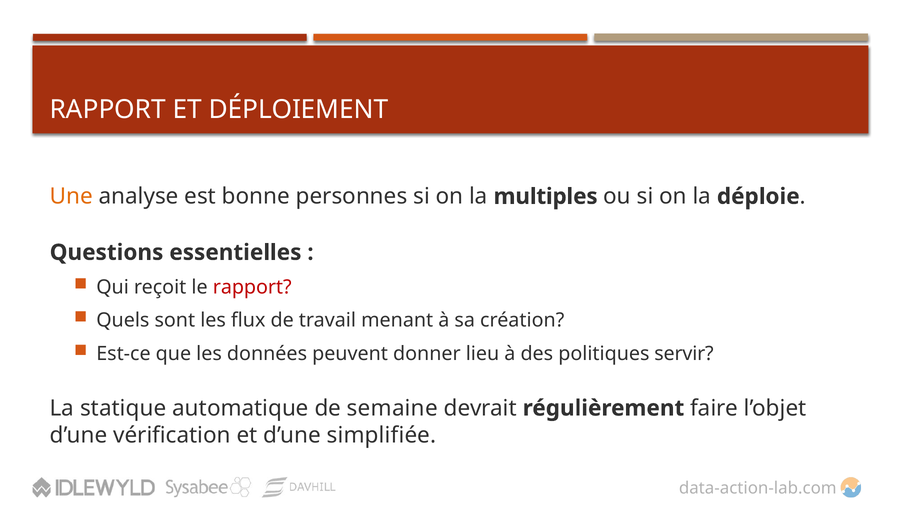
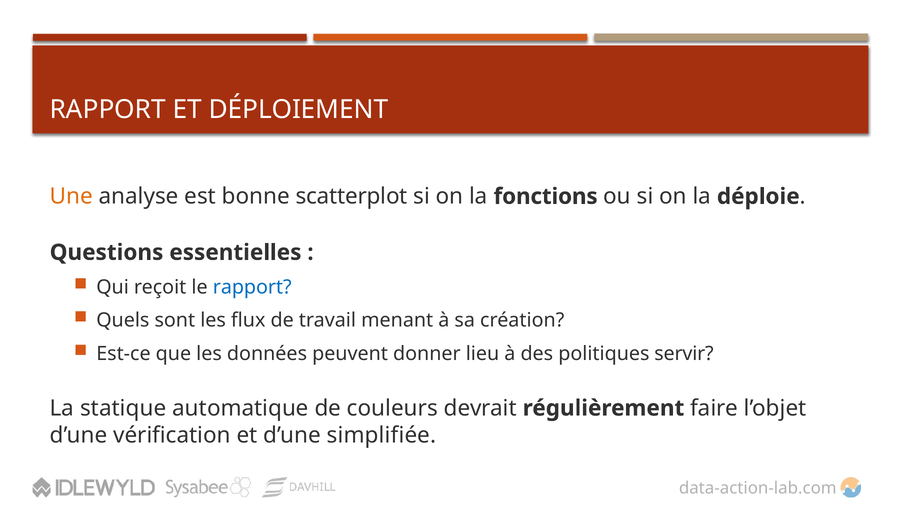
personnes: personnes -> scatterplot (352, 196)
multiples: multiples -> fonctions (546, 196)
rapport colour: red -> blue (252, 287)
semaine: semaine -> couleurs (392, 408)
